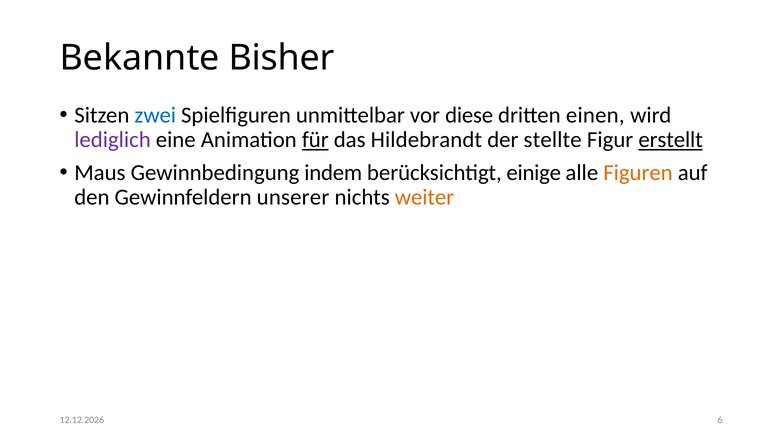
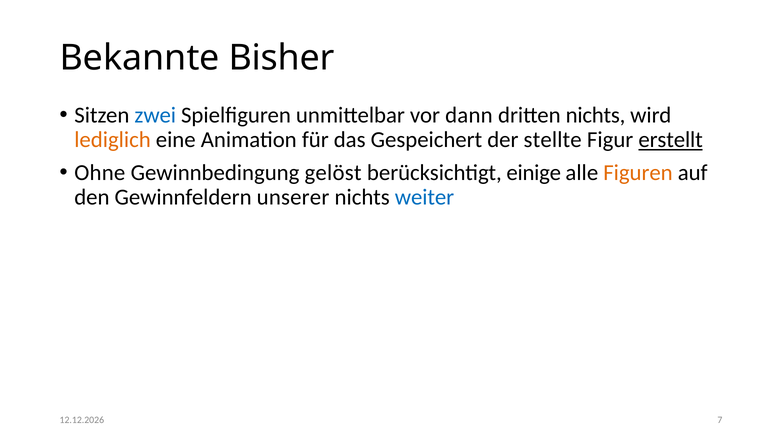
diese: diese -> dann (469, 115)
dritten einen: einen -> nichts (596, 115)
lediglich colour: purple -> orange (113, 140)
für underline: present -> none (315, 140)
Hildebrandt: Hildebrandt -> Gespeichert (426, 140)
Maus: Maus -> Ohne (100, 173)
indem: indem -> gelöst (333, 173)
weiter colour: orange -> blue (425, 197)
6: 6 -> 7 (720, 420)
